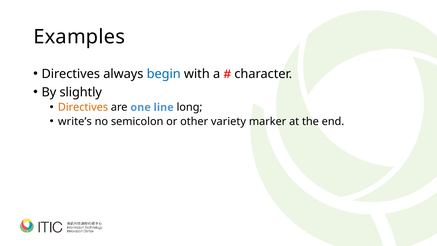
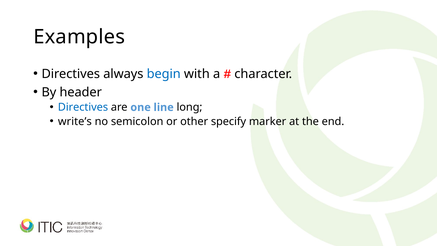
slightly: slightly -> header (81, 92)
Directives colour: orange -> blue (83, 107)
variety: variety -> specify (229, 121)
